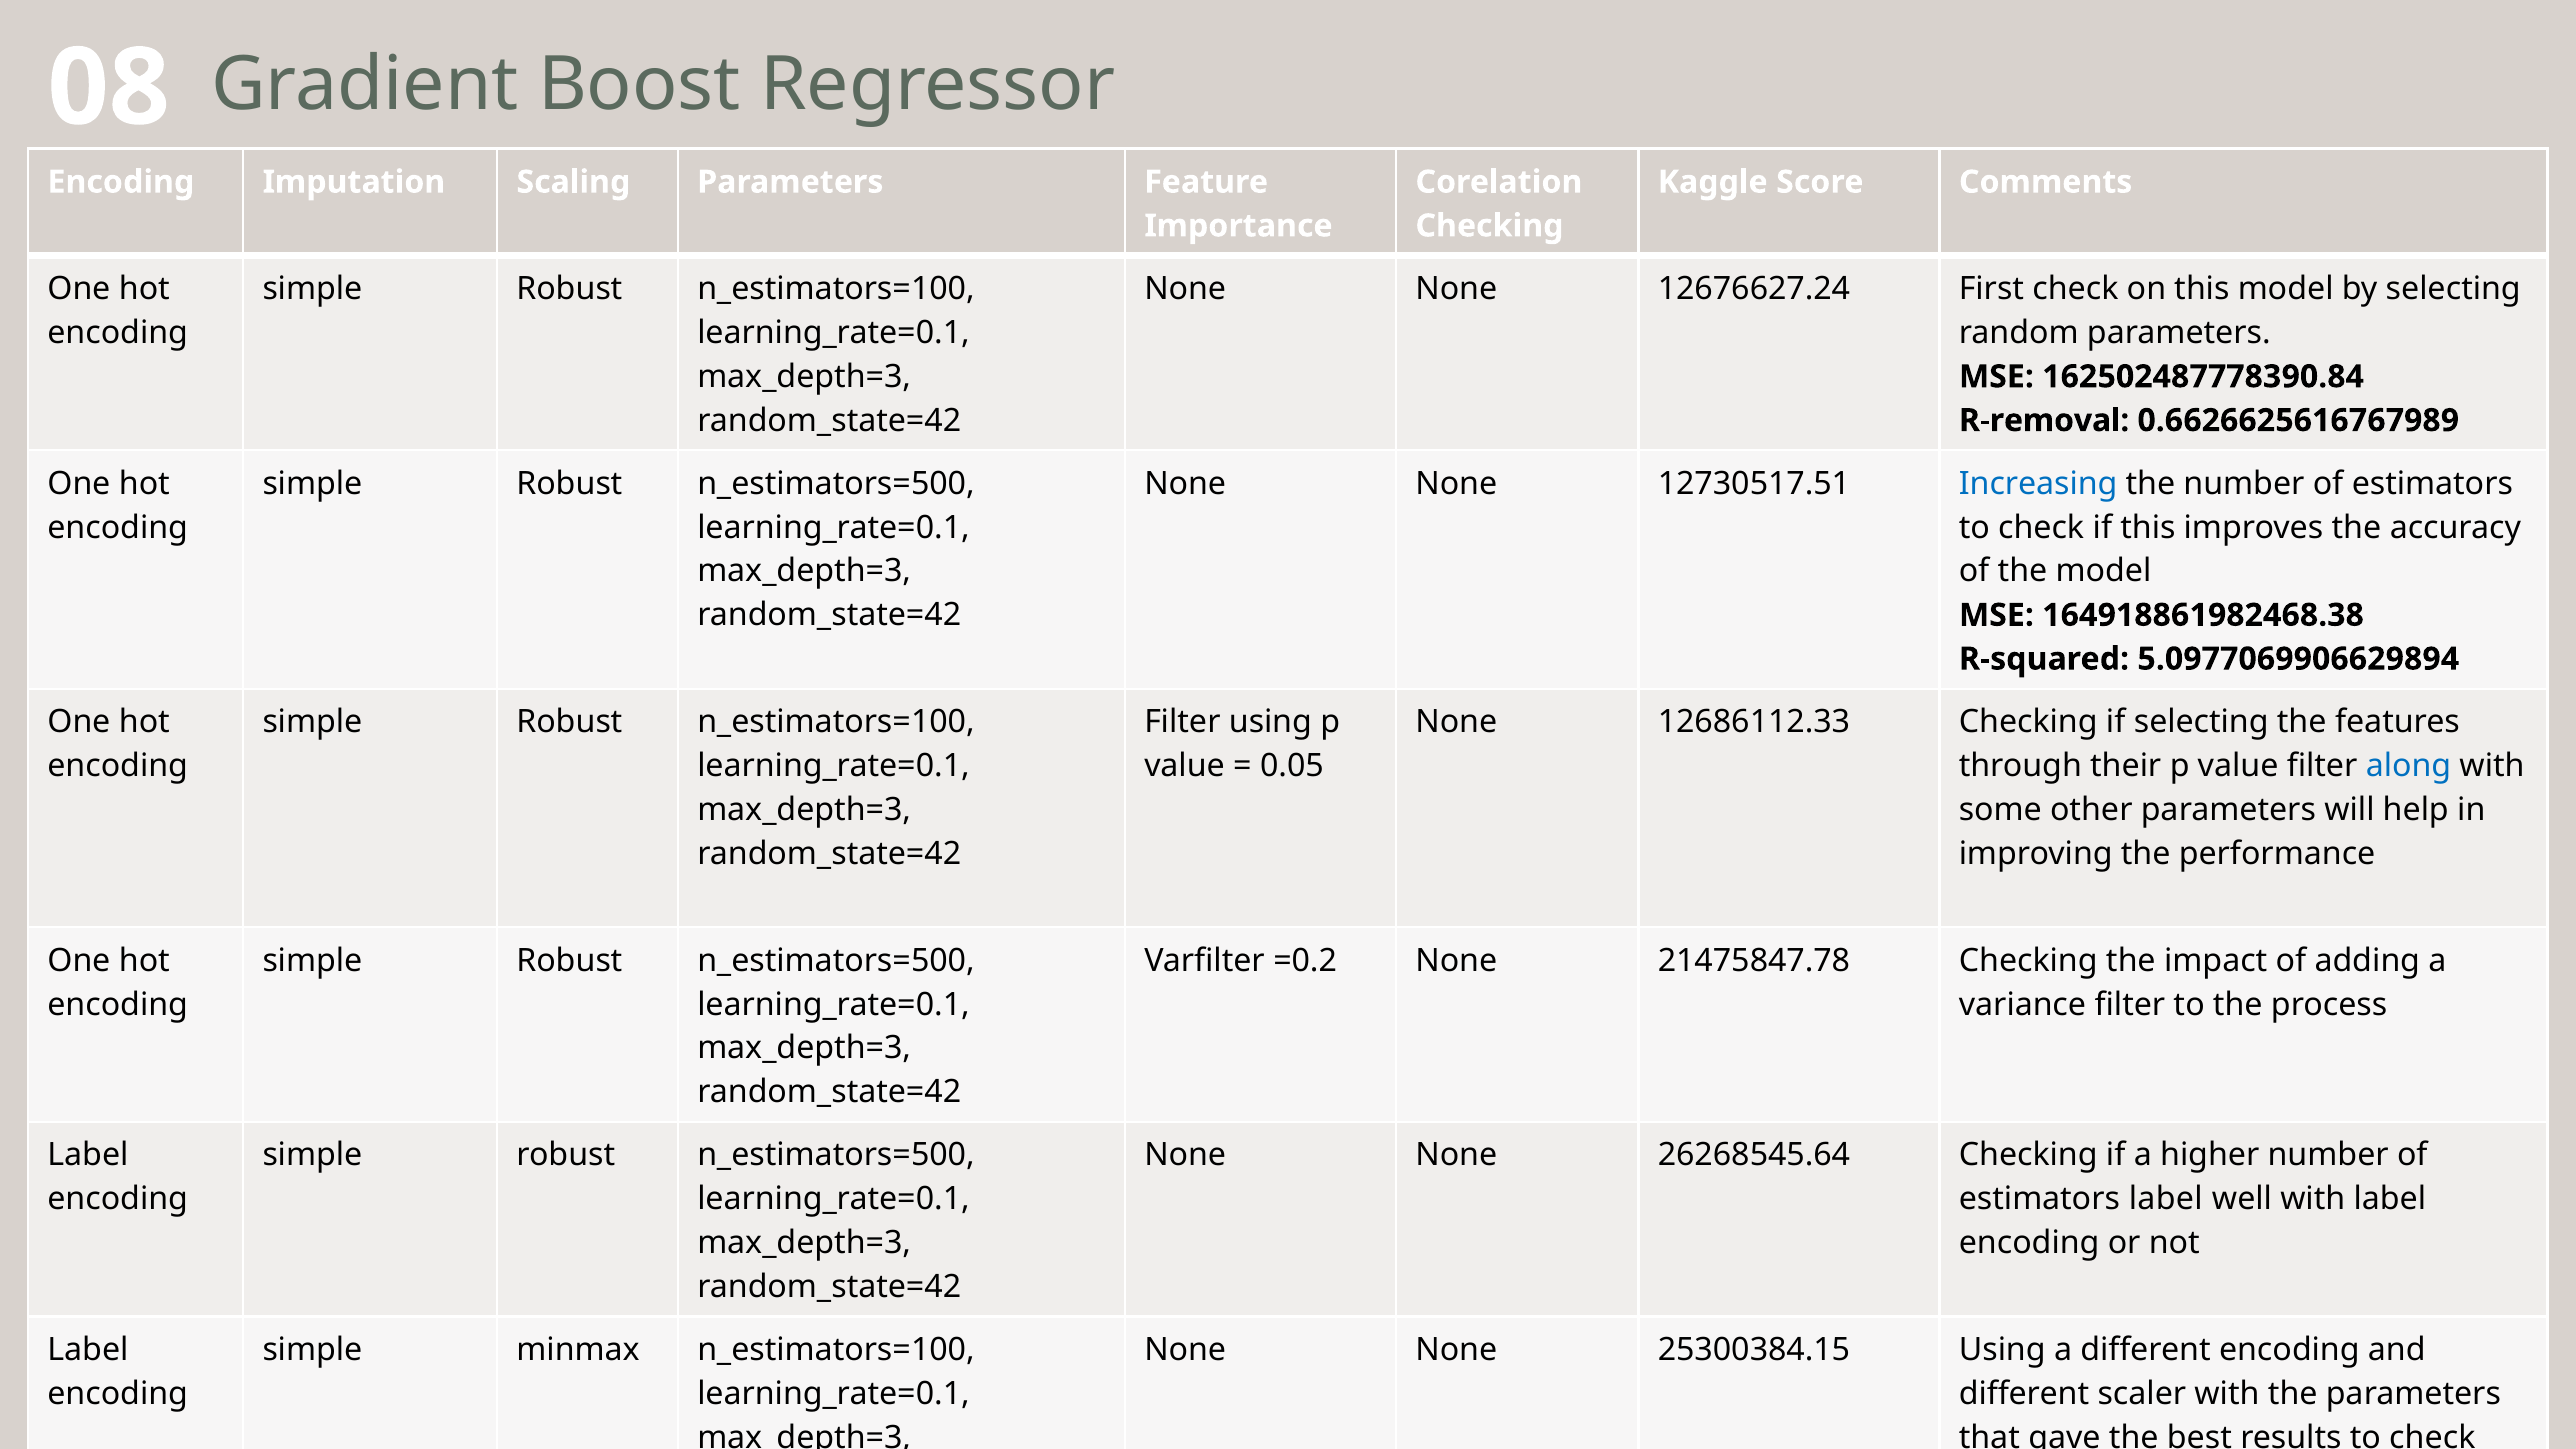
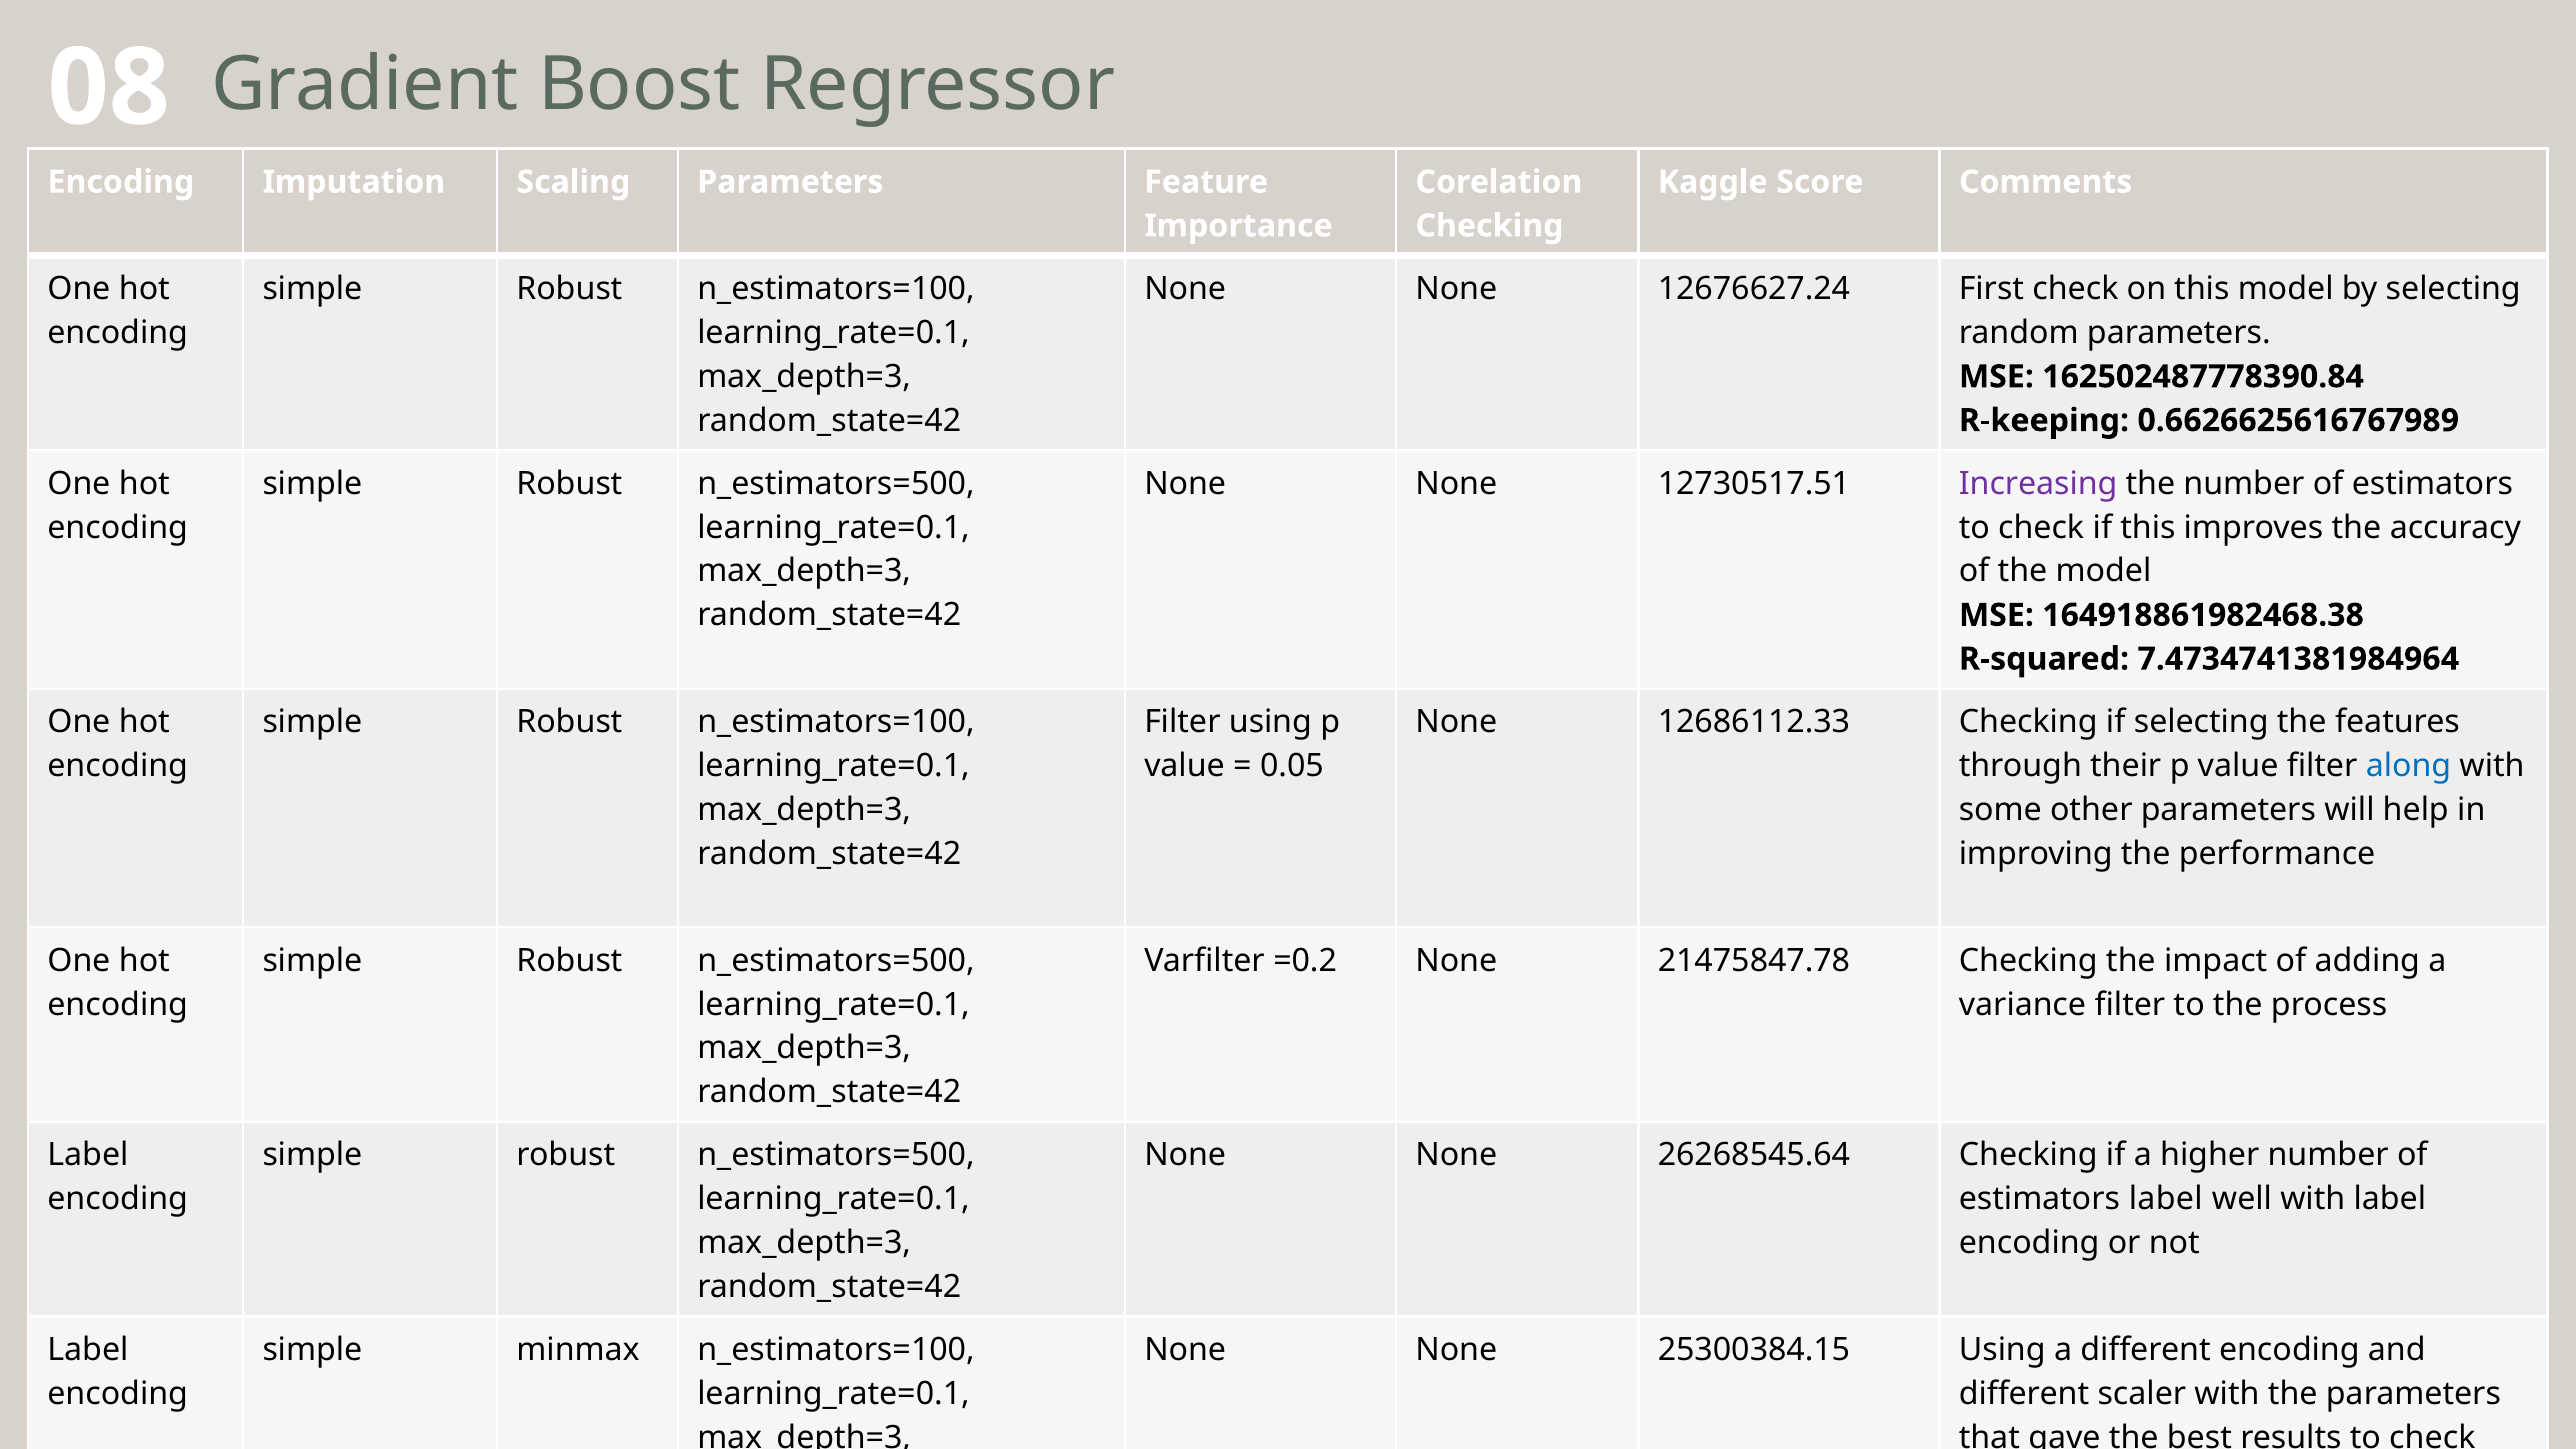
R-removal: R-removal -> R-keeping (2044, 421)
Increasing colour: blue -> purple (2038, 484)
5.0977069906629894: 5.0977069906629894 -> 7.4734741381984964 (2298, 659)
